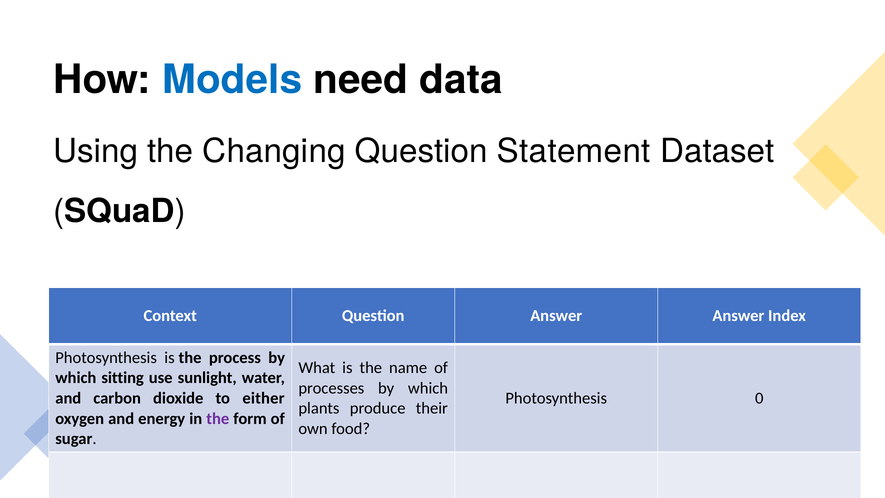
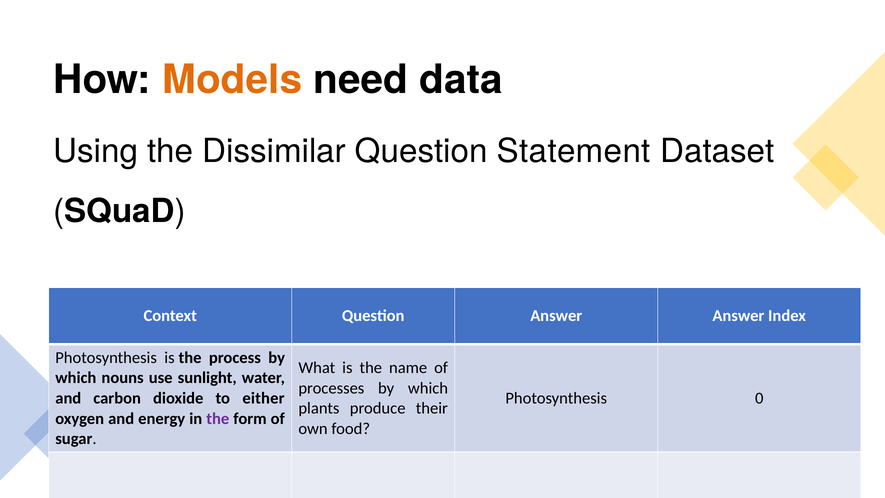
Models colour: blue -> orange (232, 80)
Changing: Changing -> Dissimilar (274, 151)
sitting: sitting -> nouns (123, 378)
